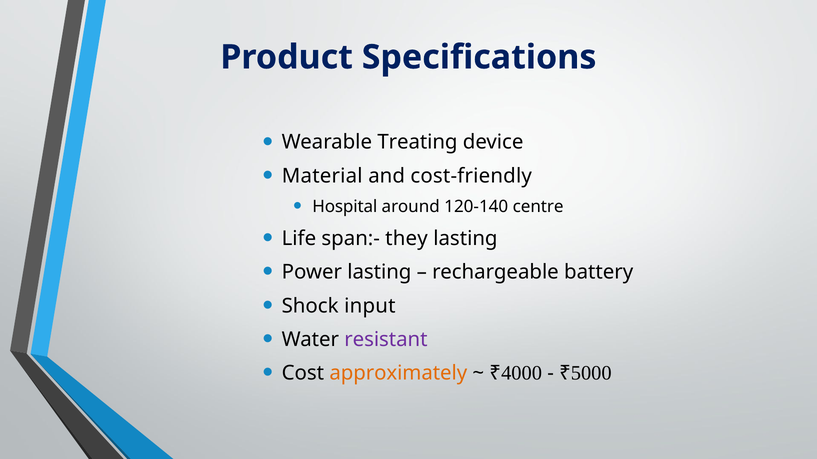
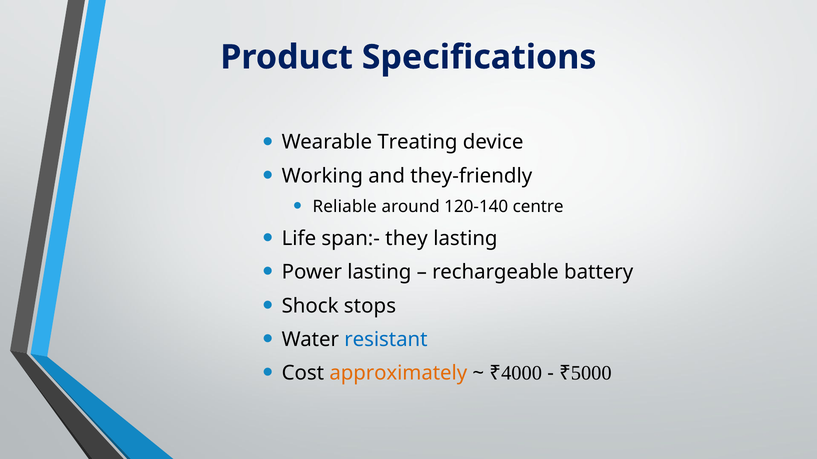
Material: Material -> Working (322, 176)
cost-friendly: cost-friendly -> they-friendly (471, 176)
Hospital: Hospital -> Reliable (345, 207)
input: input -> stops (370, 306)
resistant colour: purple -> blue (386, 340)
